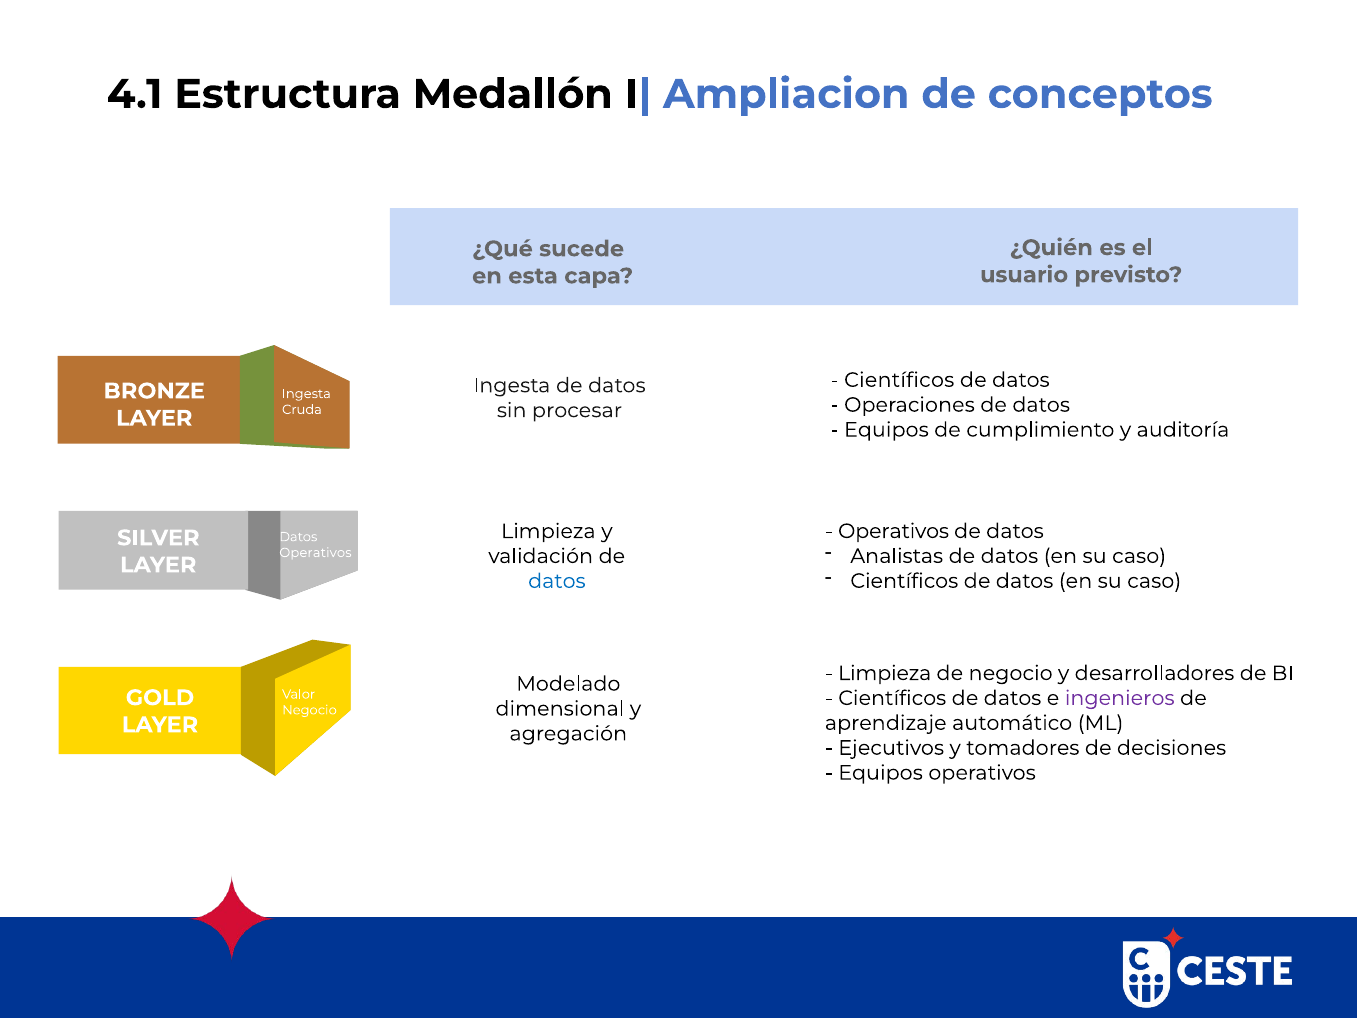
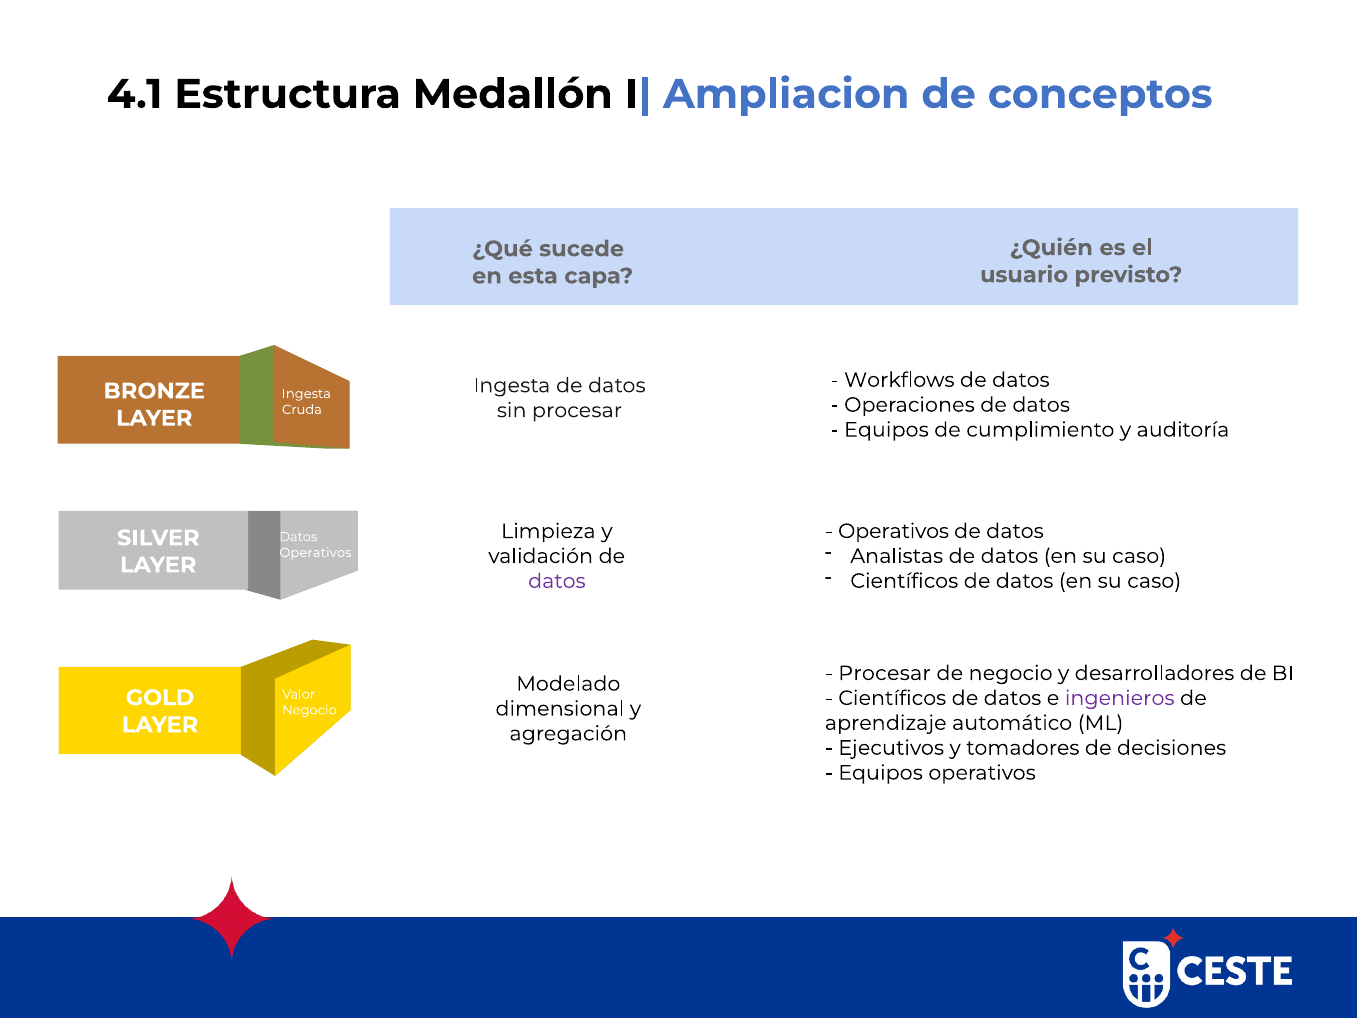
Científicos: Científicos -> Workflows (899, 380)
datos colour: blue -> purple (557, 581)
Limpieza: Limpieza -> Procesar (884, 673)
